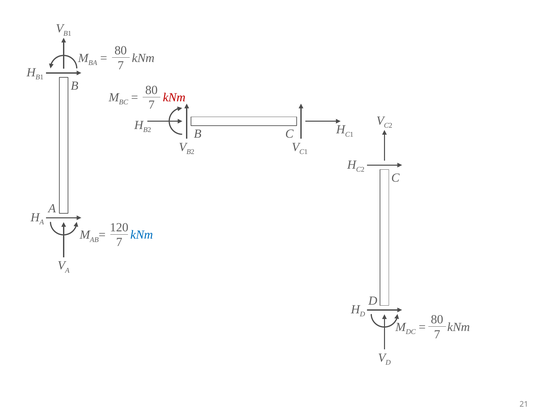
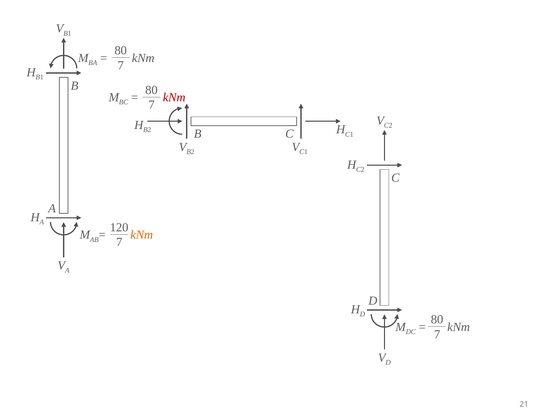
kNm colour: blue -> orange (142, 235)
